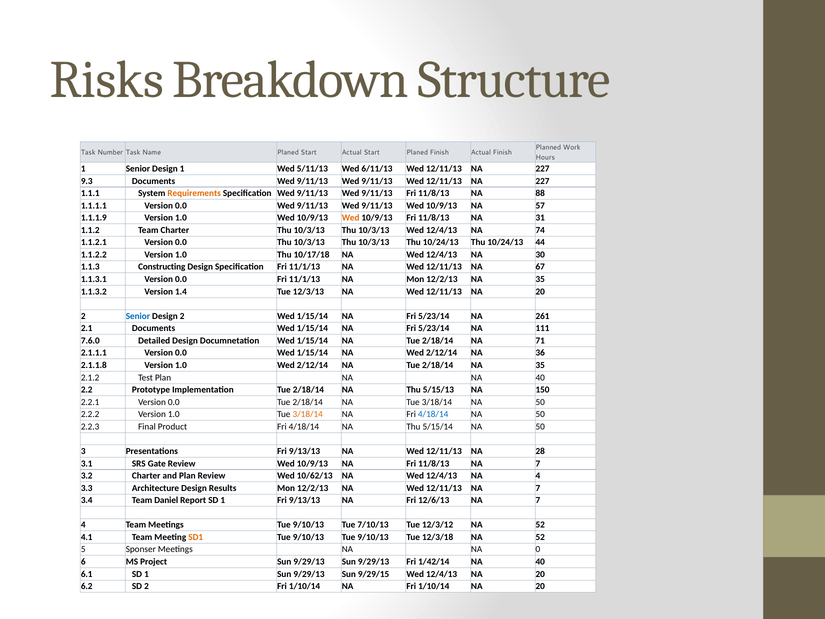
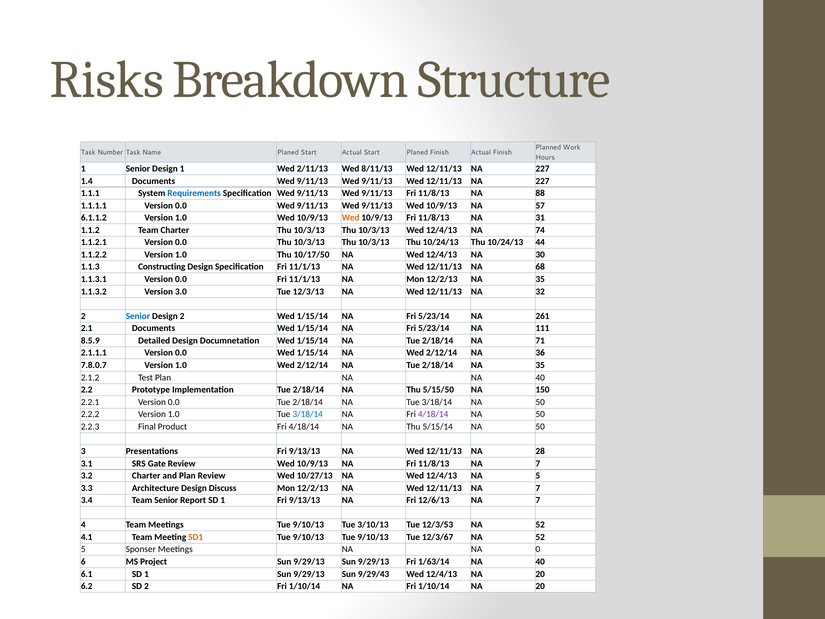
5/11/13: 5/11/13 -> 2/11/13 (312, 169)
6/11/13: 6/11/13 -> 8/11/13 (377, 169)
9.3: 9.3 -> 1.4 (87, 181)
Requirements colour: orange -> blue (194, 193)
1.1.1.9: 1.1.1.9 -> 6.1.1.2 (94, 218)
10/17/18: 10/17/18 -> 10/17/50 (312, 255)
67: 67 -> 68 (540, 267)
1.4: 1.4 -> 3.0 (181, 291)
12/11/13 NA 20: 20 -> 32 (540, 291)
7.6.0: 7.6.0 -> 8.5.9 (90, 341)
2.1.1.8: 2.1.1.8 -> 7.8.0.7 (94, 365)
5/15/13: 5/15/13 -> 5/15/50 (438, 390)
3/18/14 colour: orange -> blue (308, 414)
4/18/14 colour: blue -> purple (433, 414)
10/62/13: 10/62/13 -> 10/27/13 (315, 476)
NA 4: 4 -> 5 (538, 476)
Results: Results -> Discuss (223, 488)
Team Daniel: Daniel -> Senior (166, 500)
7/10/13: 7/10/13 -> 3/10/13 (373, 525)
12/3/12: 12/3/12 -> 12/3/53 (438, 525)
12/3/18: 12/3/18 -> 12/3/67 (438, 537)
1/42/14: 1/42/14 -> 1/63/14 (434, 562)
9/29/15: 9/29/15 -> 9/29/43 (374, 574)
